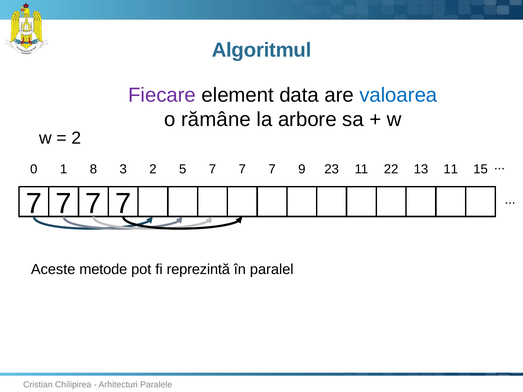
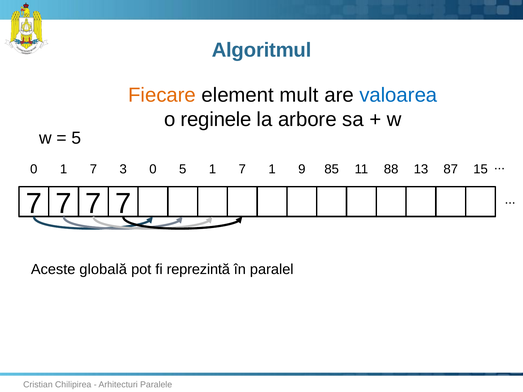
Fiecare colour: purple -> orange (162, 95)
data: data -> mult (299, 95)
rămâne: rămâne -> reginele (216, 120)
2: 2 -> 5 (76, 138)
0 1 8: 8 -> 7 (93, 169)
3 2: 2 -> 0 (153, 169)
5 7: 7 -> 1 (213, 169)
7: 7 -> 1 (272, 169)
23: 23 -> 85 (332, 169)
22: 22 -> 88 (391, 169)
13 11: 11 -> 87 (451, 169)
metode: metode -> globală (103, 269)
